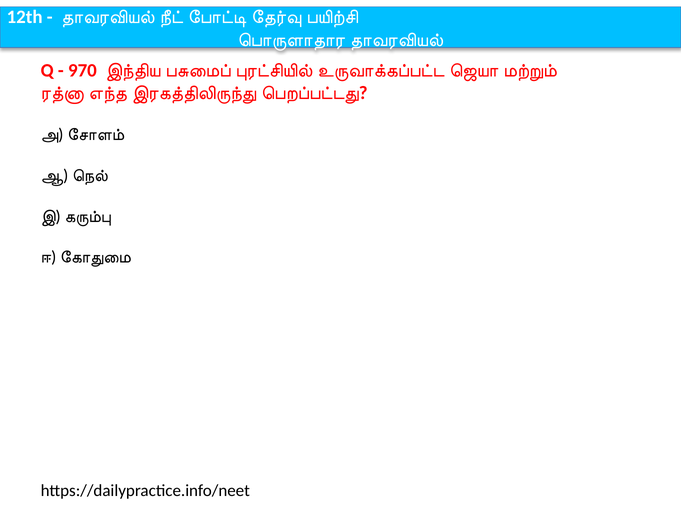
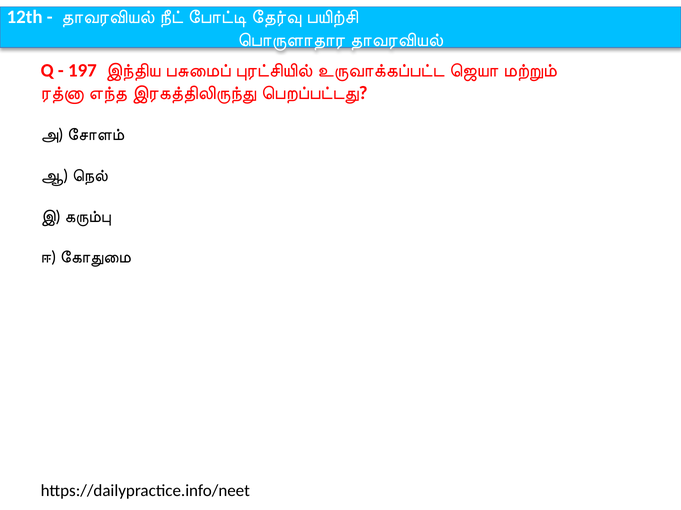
970: 970 -> 197 (82, 70)
